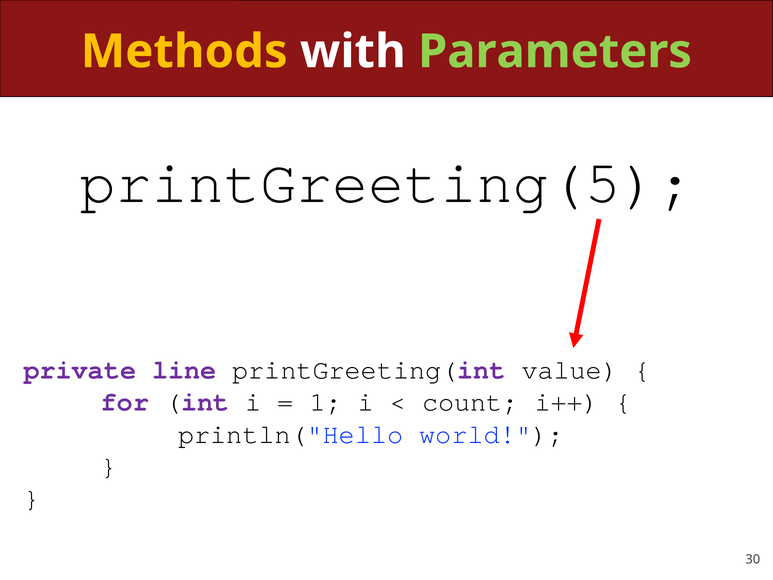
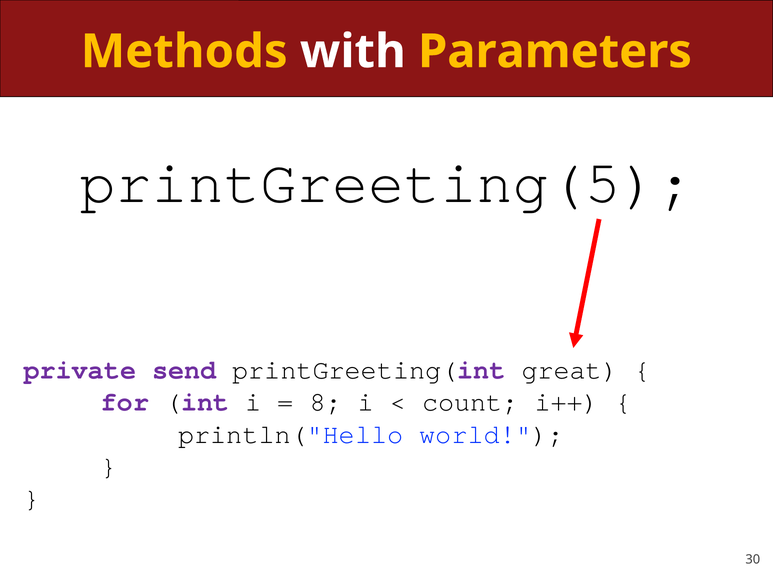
Parameters colour: light green -> yellow (555, 52)
line: line -> send (184, 370)
value: value -> great (570, 370)
1: 1 -> 8 (326, 402)
